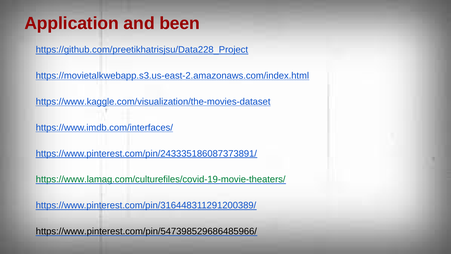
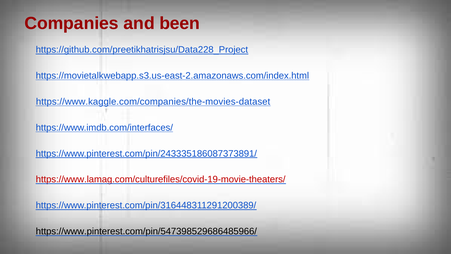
Application: Application -> Companies (72, 23)
https://www.kaggle.com/visualization/the-movies-dataset: https://www.kaggle.com/visualization/the-movies-dataset -> https://www.kaggle.com/companies/the-movies-dataset (153, 102)
https://www.lamag.com/culturefiles/covid-19-movie-theaters/ colour: green -> red (161, 179)
